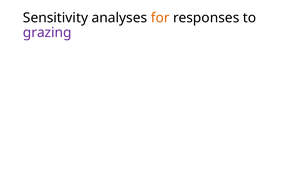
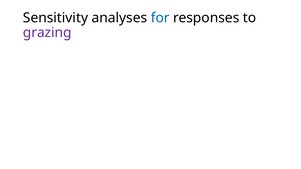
for colour: orange -> blue (160, 18)
